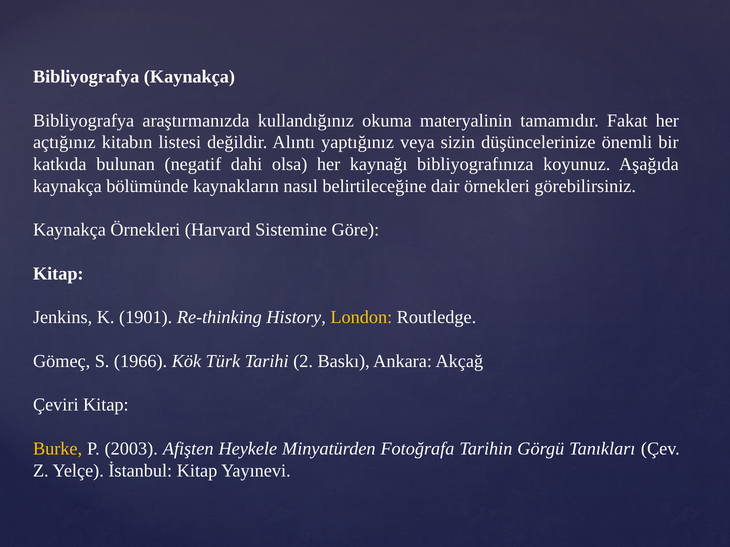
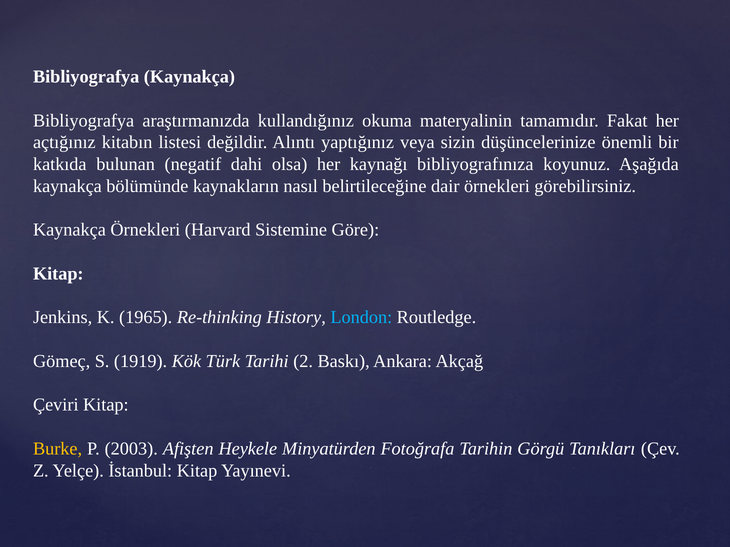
1901: 1901 -> 1965 (146, 318)
London colour: yellow -> light blue (361, 318)
1966: 1966 -> 1919 (141, 362)
